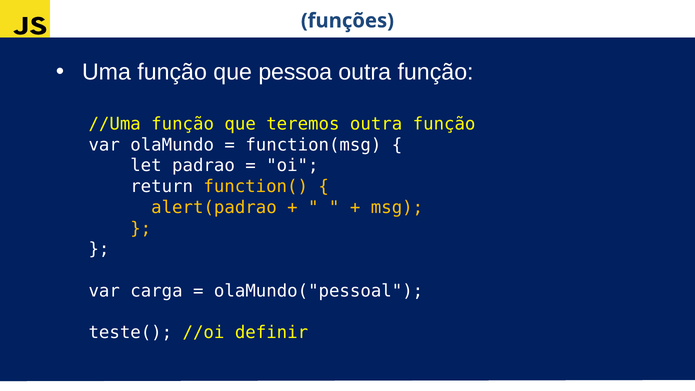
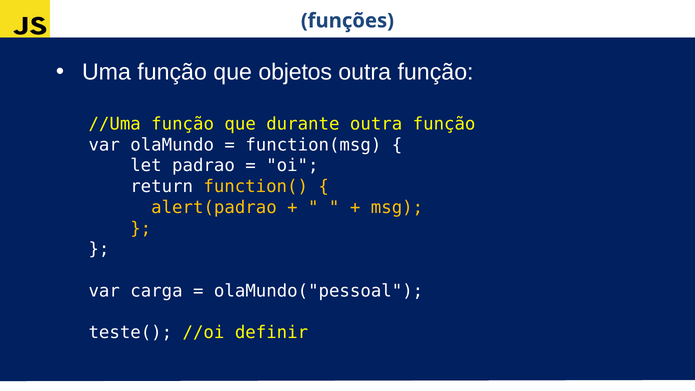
pessoa: pessoa -> objetos (295, 72)
teremos: teremos -> durante (303, 124)
